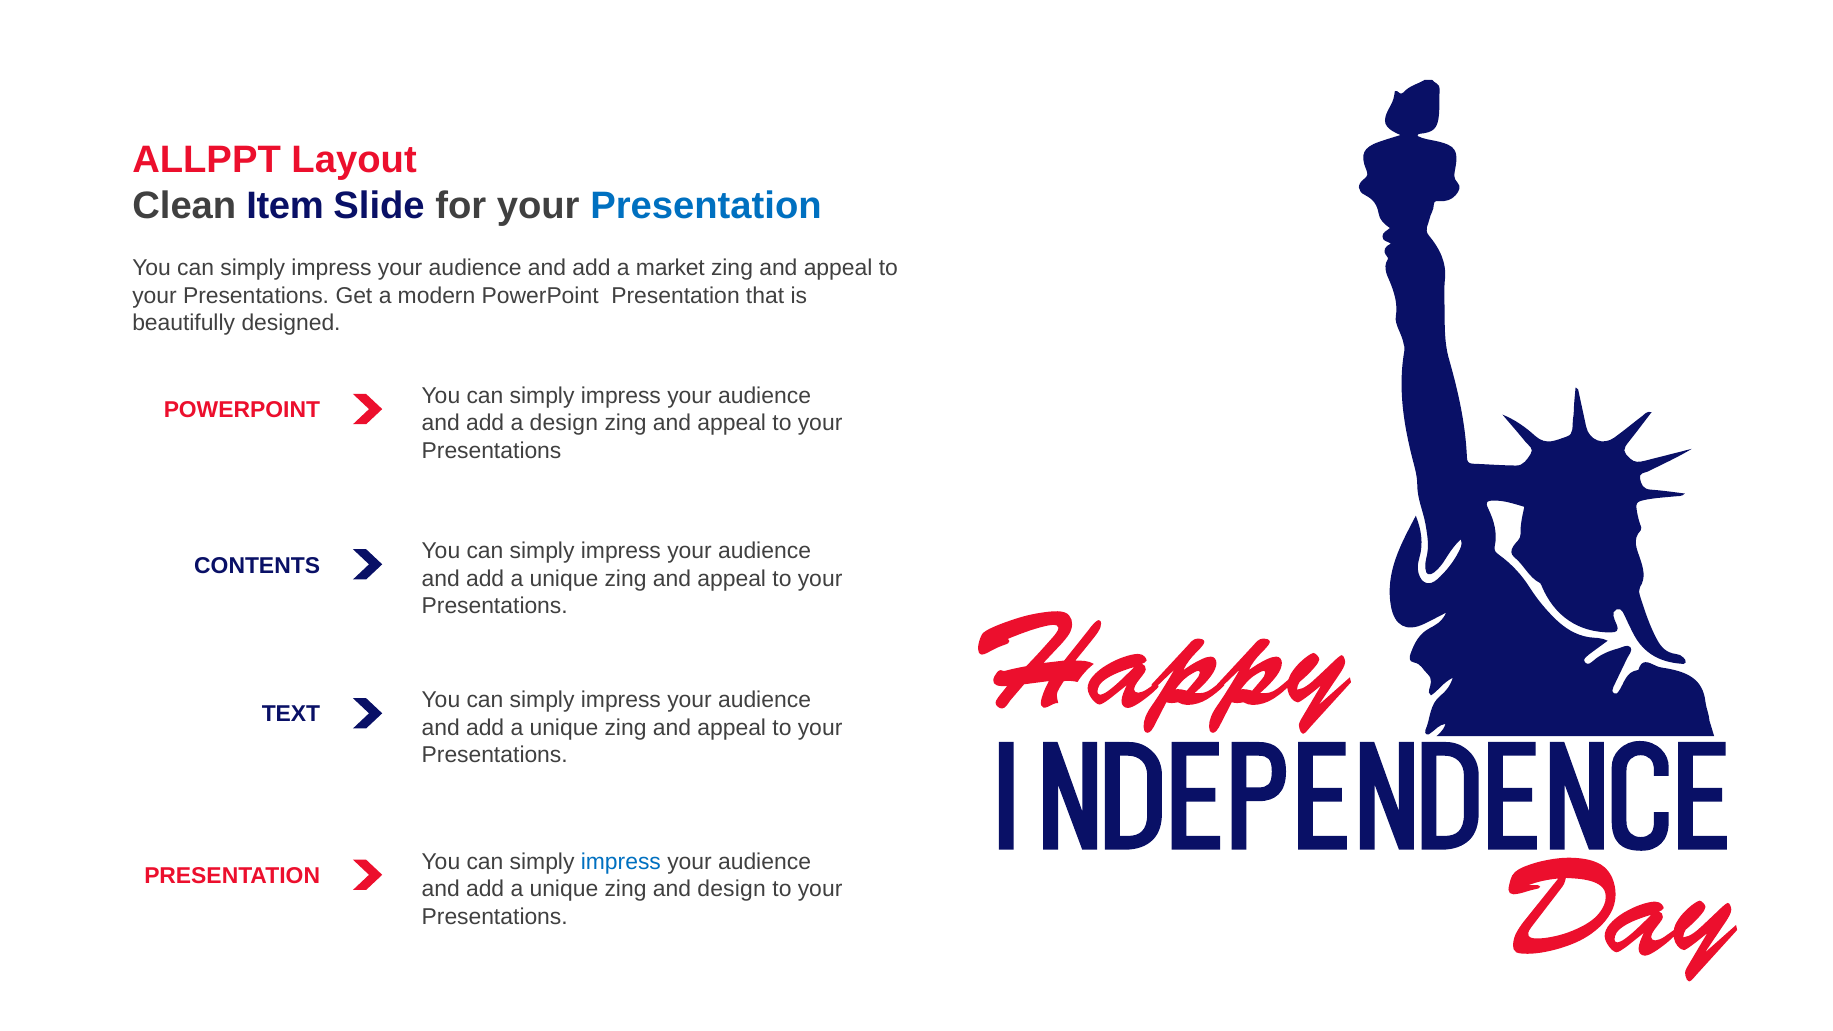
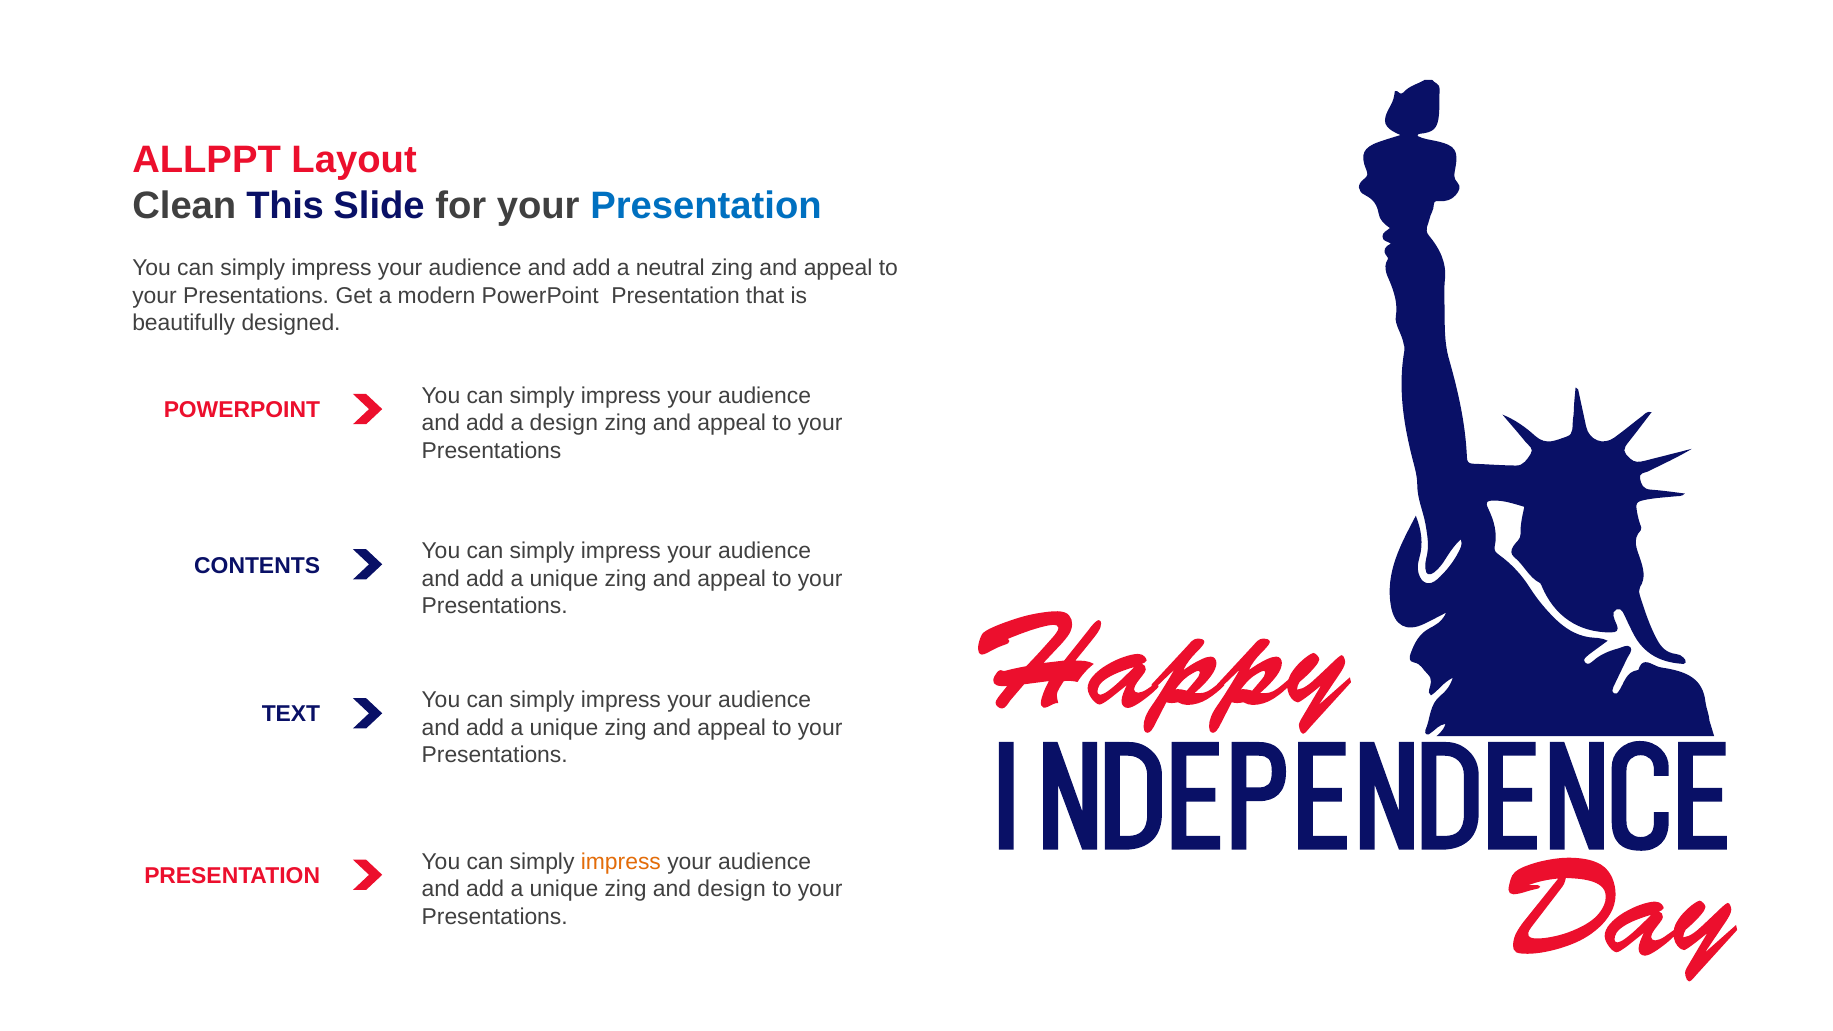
Item: Item -> This (285, 206)
market: market -> neutral (670, 268)
impress colour: blue -> orange (621, 862)
